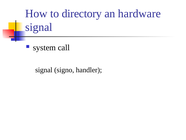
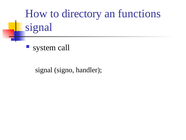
hardware: hardware -> functions (139, 14)
